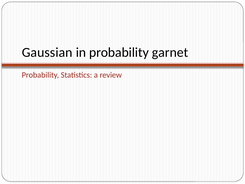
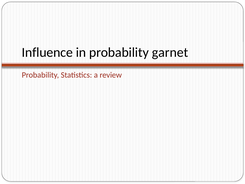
Gaussian: Gaussian -> Influence (47, 52)
